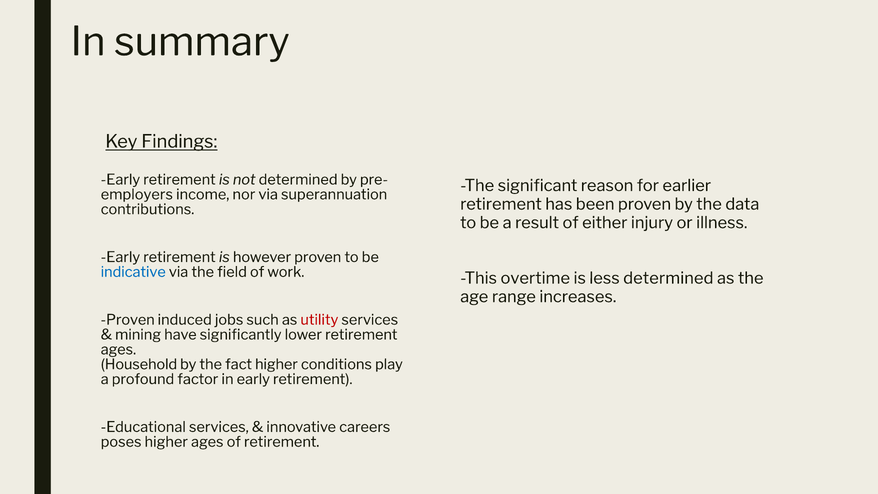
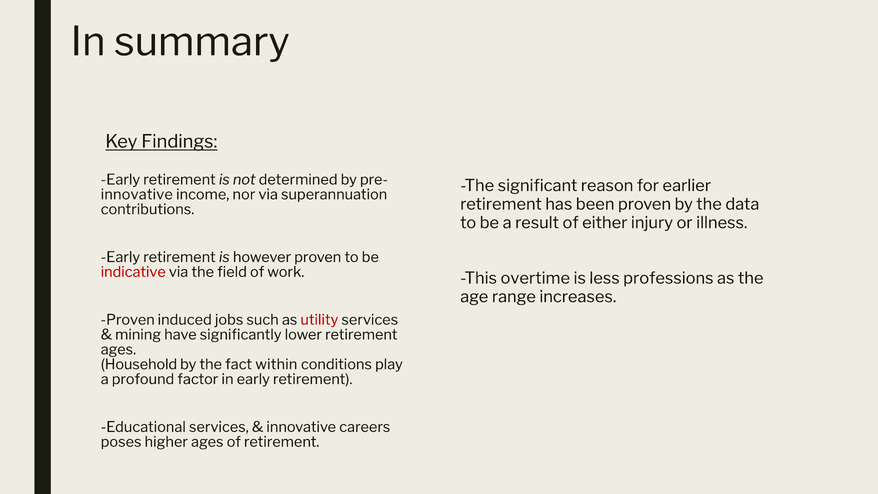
employers: employers -> innovative (137, 194)
indicative colour: blue -> red (133, 272)
less determined: determined -> professions (668, 278)
fact higher: higher -> within (276, 364)
